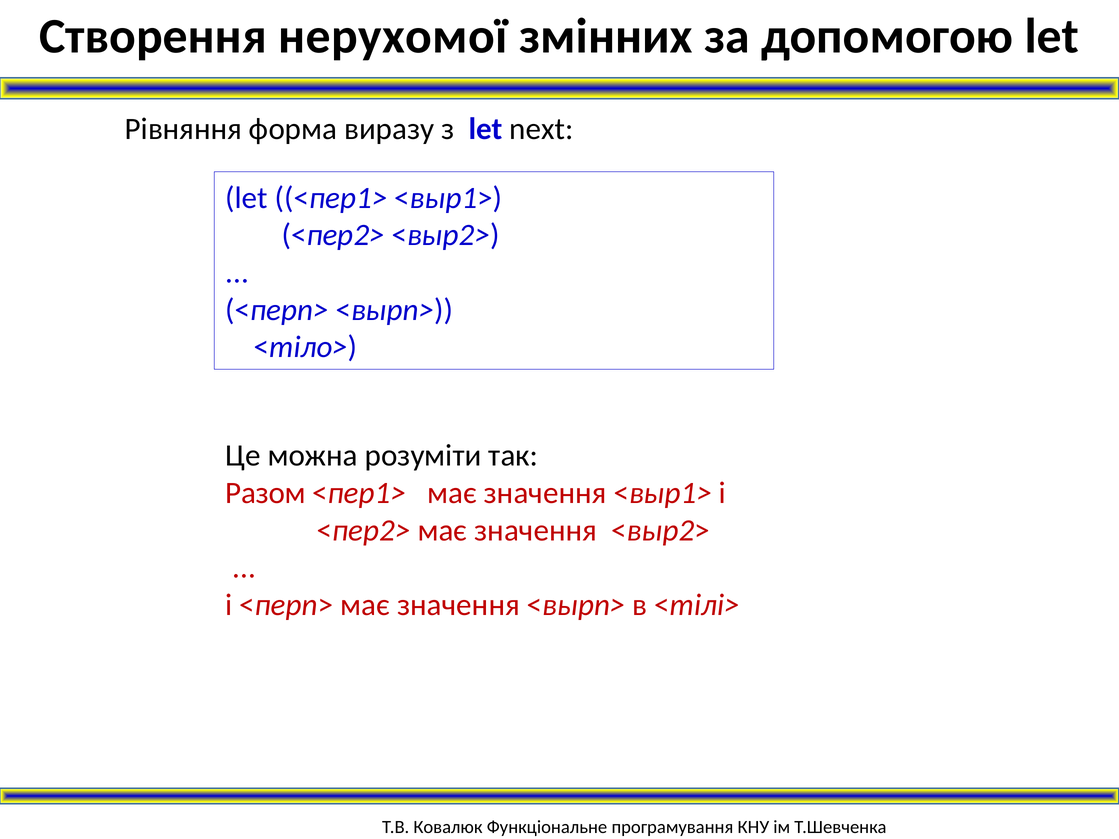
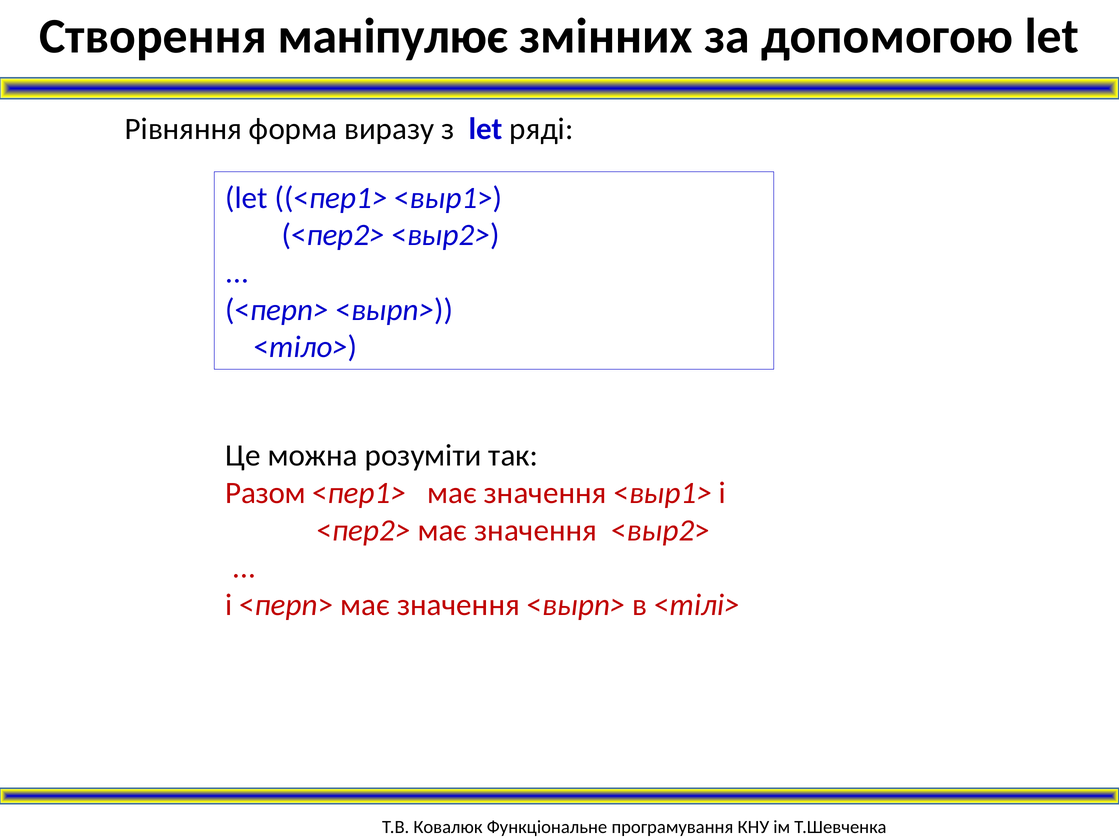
нерухомої: нерухомої -> маніпулює (393, 37)
next: next -> ряді (541, 129)
